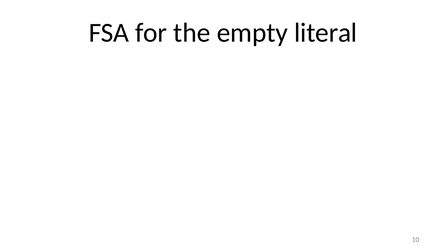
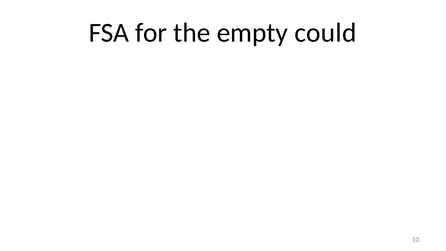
literal: literal -> could (325, 33)
